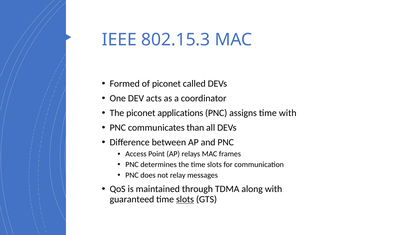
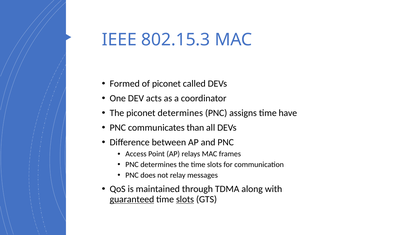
piconet applications: applications -> determines (180, 113)
time with: with -> have (288, 113)
guaranteed underline: none -> present (132, 199)
